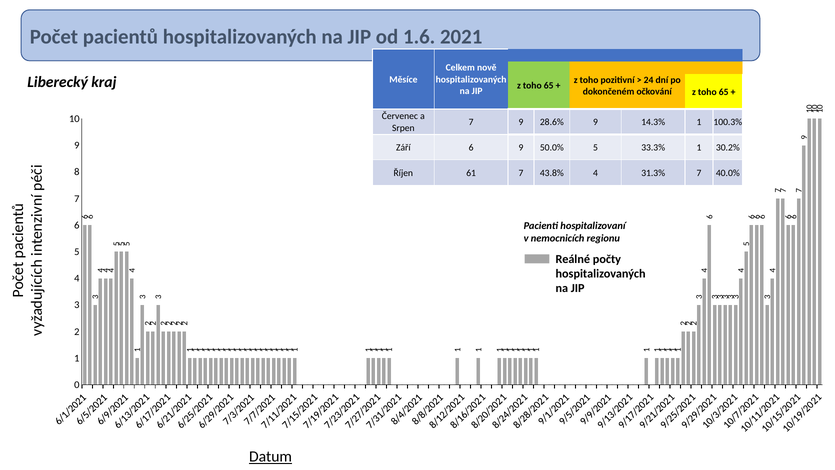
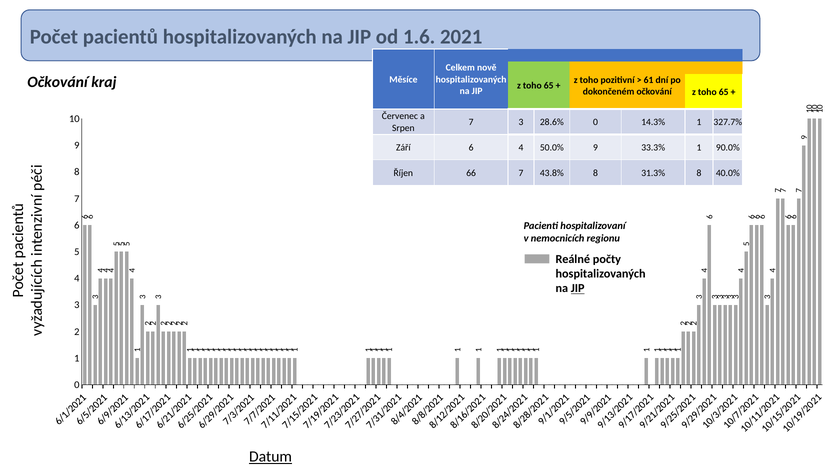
Liberecký: Liberecký -> Očkování (58, 82)
24: 24 -> 61 (649, 80)
9: 9 -> 3 (521, 122)
28.6% 9: 9 -> 0 (596, 122)
100.3%: 100.3% -> 327.7% (728, 122)
6 9: 9 -> 4 (521, 147)
50.0% 5: 5 -> 9 (596, 147)
30.2%: 30.2% -> 90.0% (728, 147)
61: 61 -> 66 (471, 173)
43.8% 4: 4 -> 8 (596, 173)
31.3% 7: 7 -> 8 (699, 173)
JIP underline: none -> present (578, 288)
